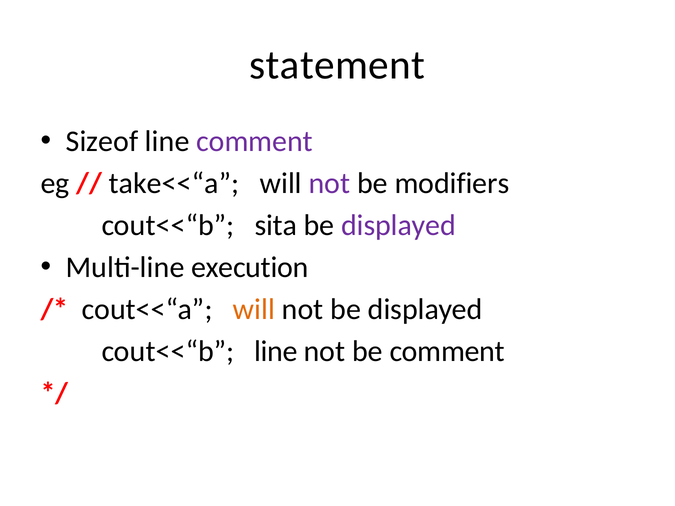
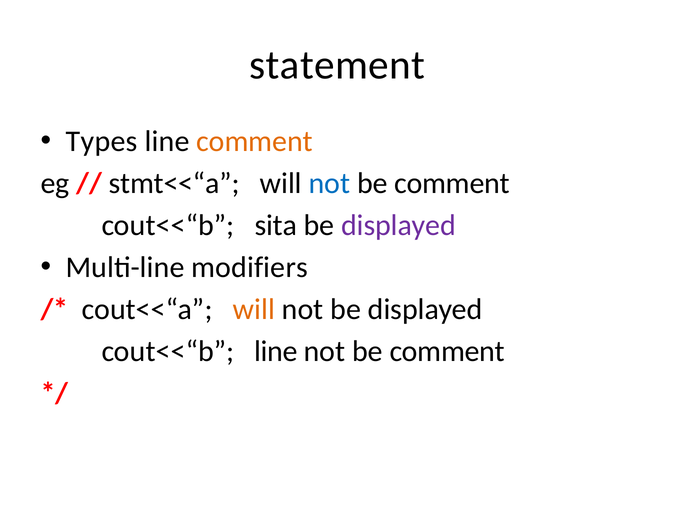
Sizeof: Sizeof -> Types (102, 142)
comment colour: purple -> orange (255, 142)
take<<“a: take<<“a -> stmt<<“a (174, 184)
not colour: purple -> blue (329, 184)
modifiers: modifiers -> comment (452, 184)
execution: execution -> modifiers (250, 268)
